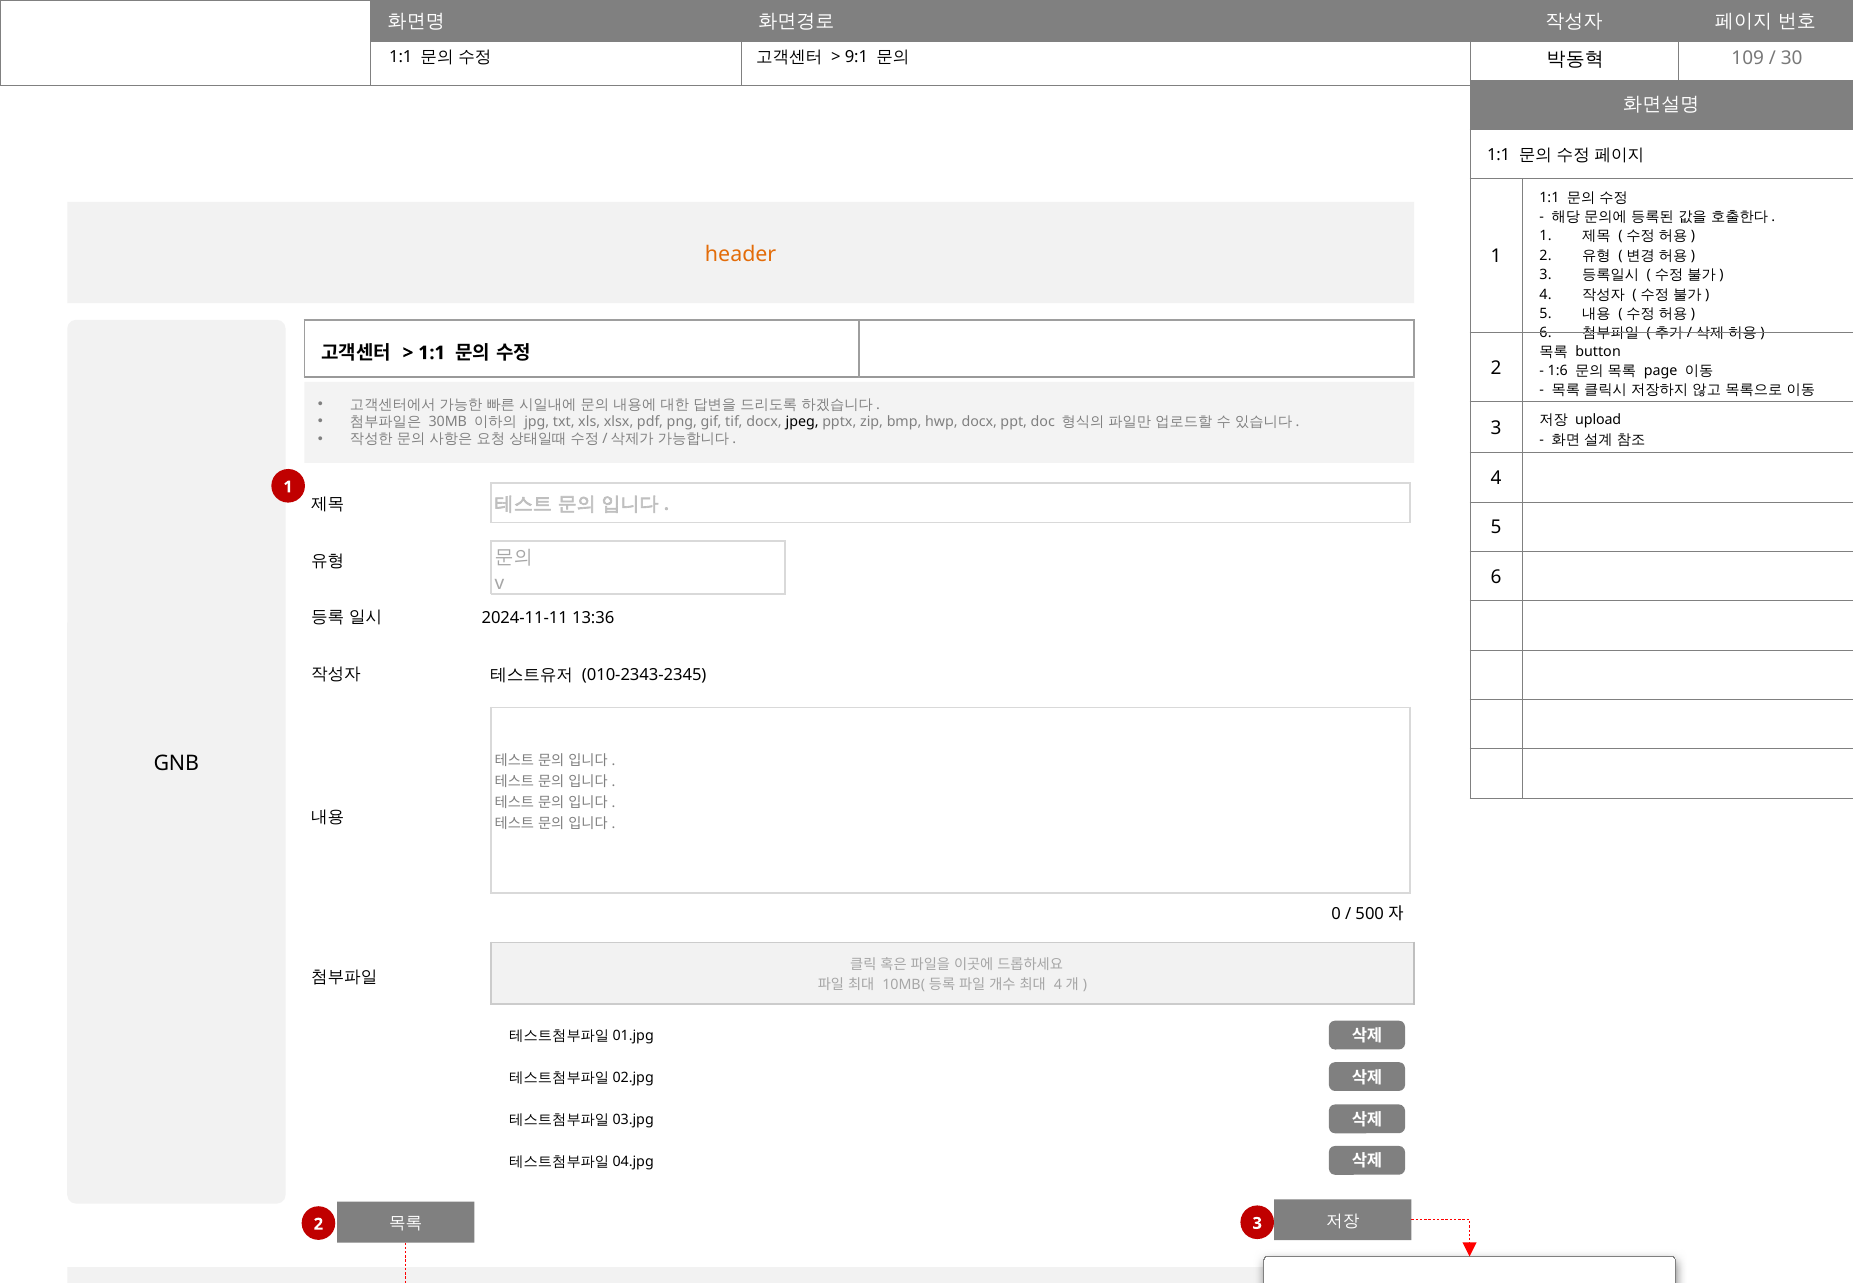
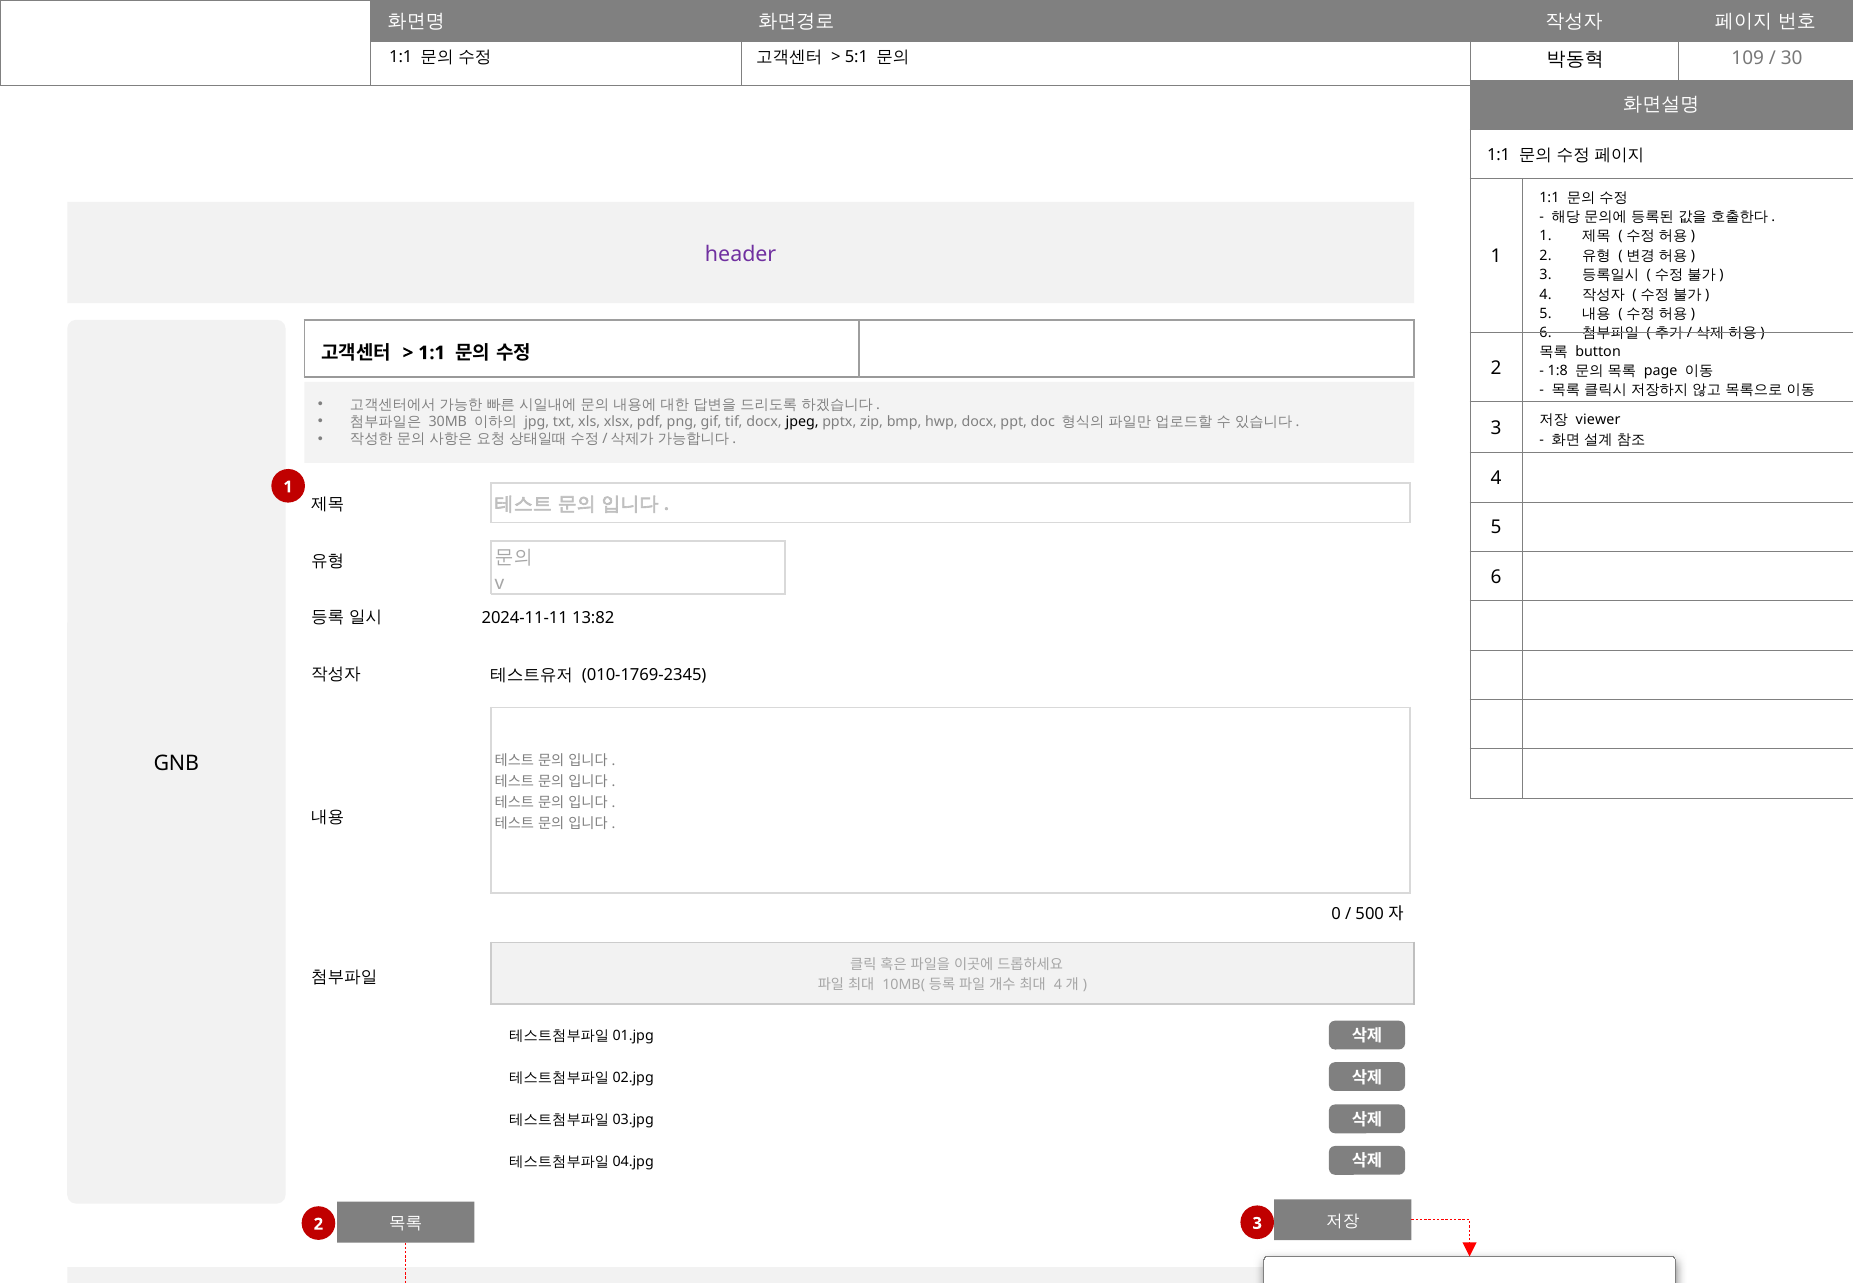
9:1: 9:1 -> 5:1 (856, 57)
header colour: orange -> purple (741, 254)
1:6: 1:6 -> 1:8 (1558, 371)
upload: upload -> viewer (1598, 420)
13:36: 13:36 -> 13:82 (593, 618)
010-2343-2345: 010-2343-2345 -> 010-1769-2345 (644, 675)
